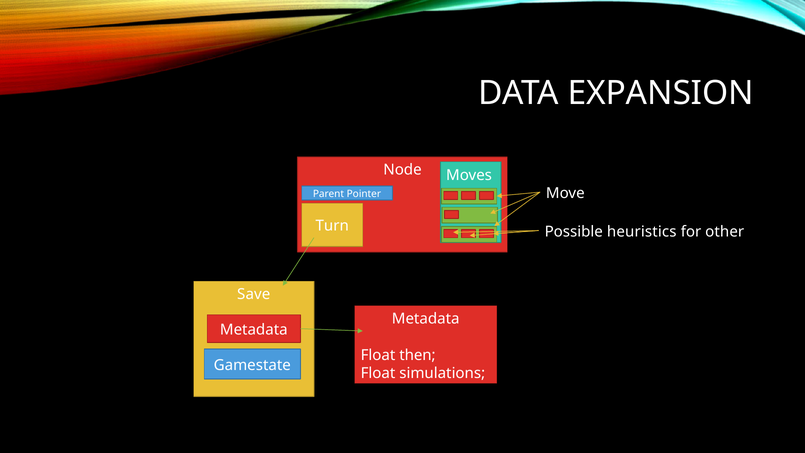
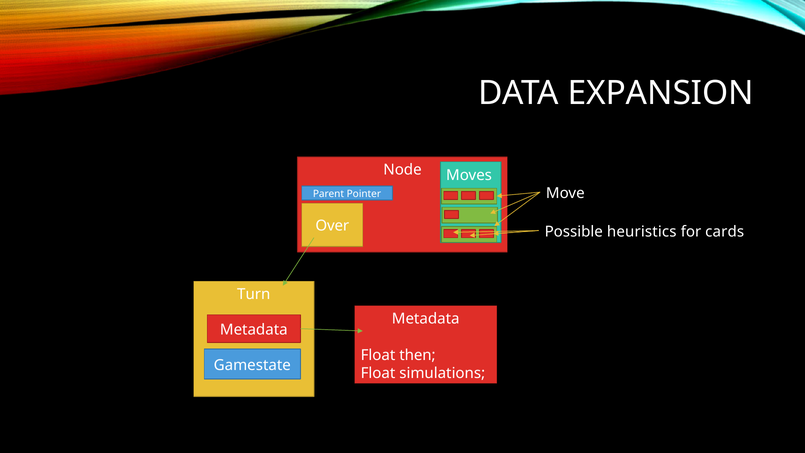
Turn: Turn -> Over (332, 226)
other: other -> cards (725, 232)
Save: Save -> Turn (254, 294)
